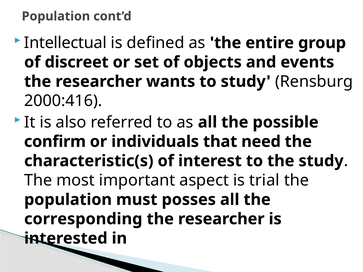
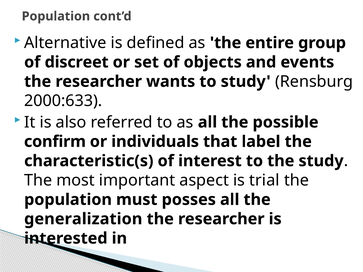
Intellectual: Intellectual -> Alternative (65, 43)
2000:416: 2000:416 -> 2000:633 (63, 101)
need: need -> label (261, 142)
corresponding: corresponding -> generalization (83, 219)
